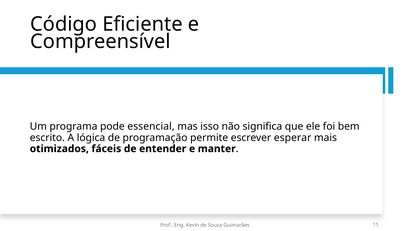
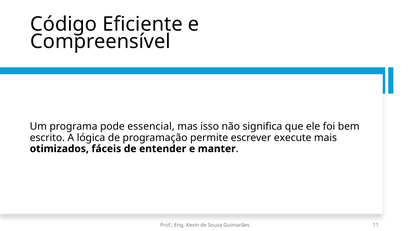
esperar: esperar -> execute (293, 137)
